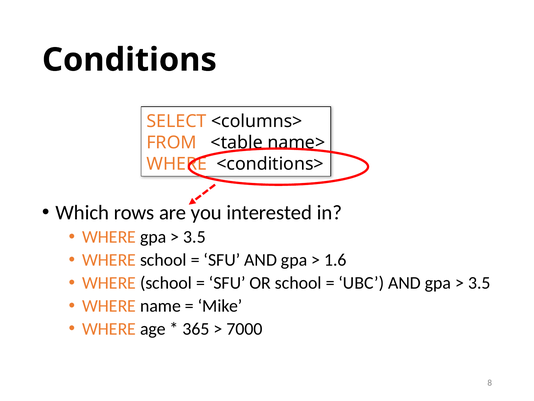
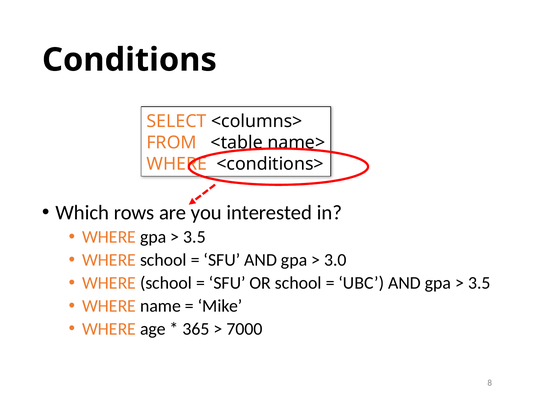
1.6: 1.6 -> 3.0 (335, 260)
